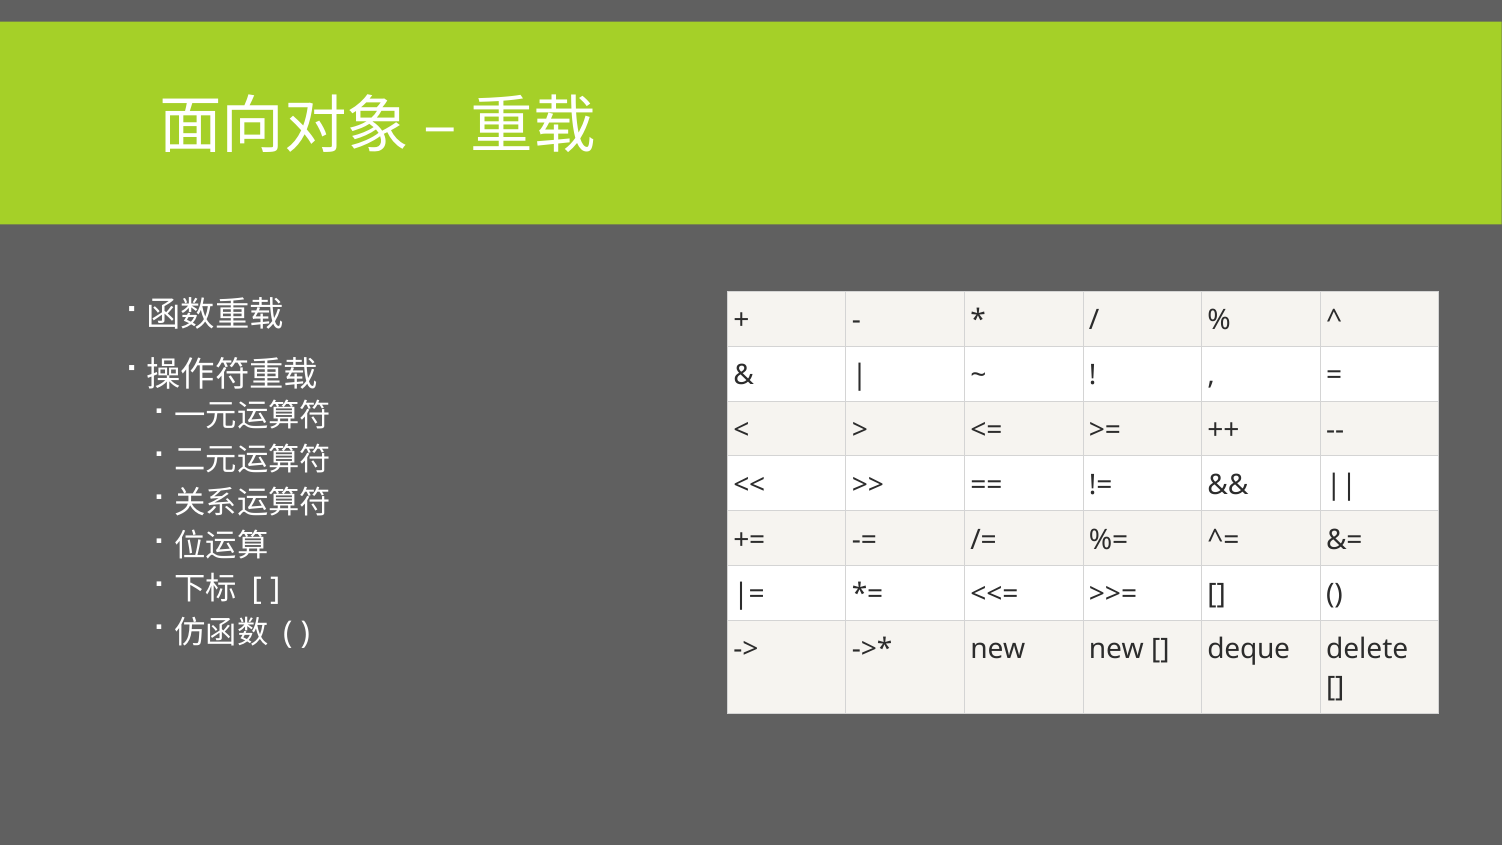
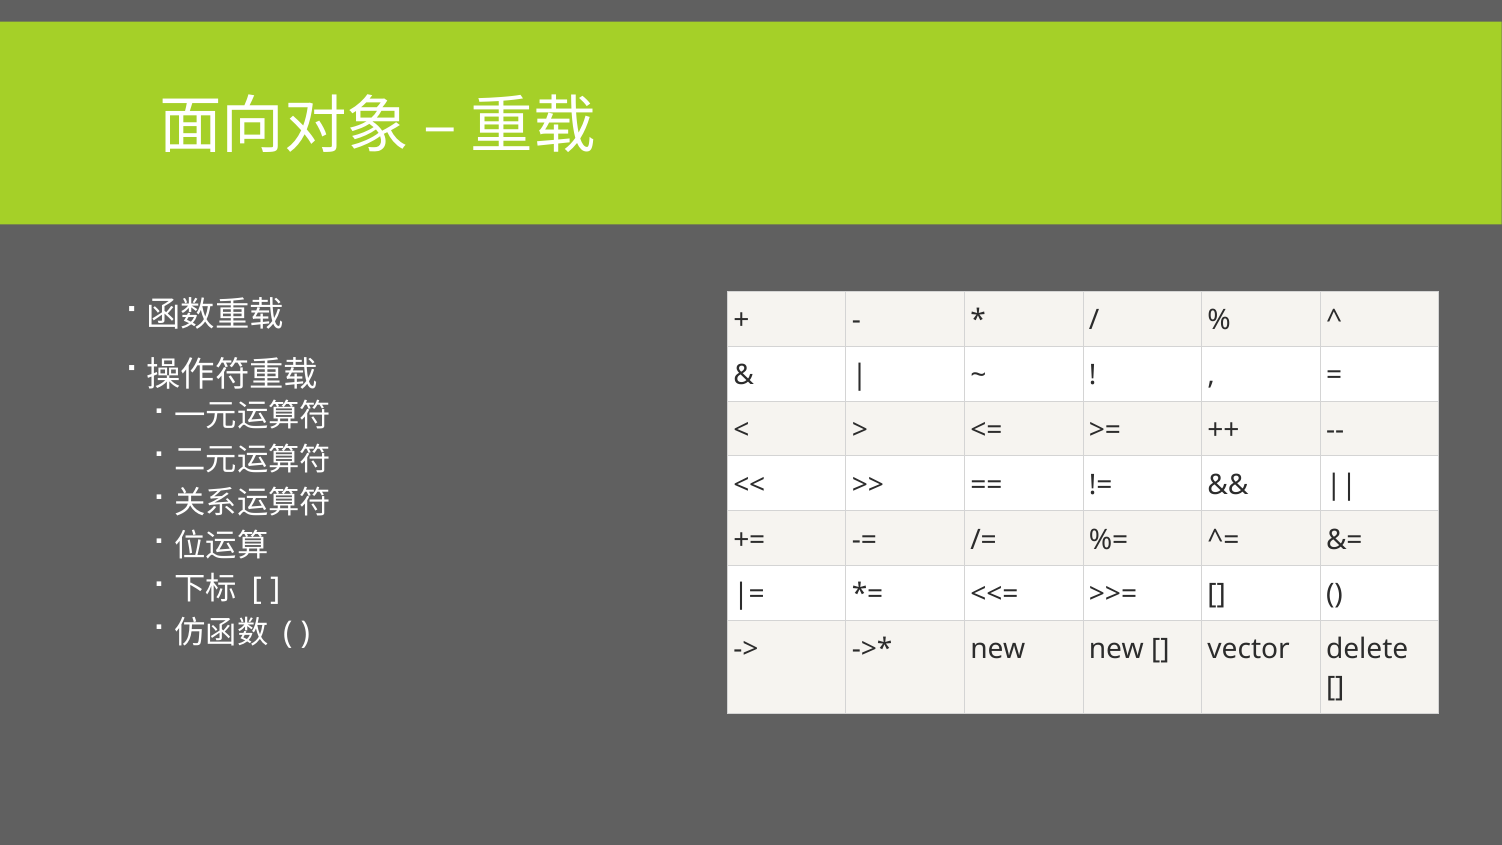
deque: deque -> vector (1249, 649)
